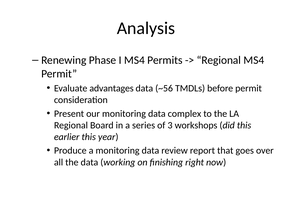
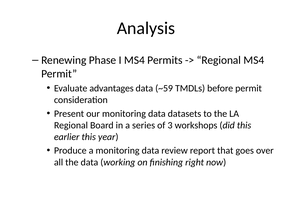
~56: ~56 -> ~59 (164, 88)
complex: complex -> datasets (184, 114)
